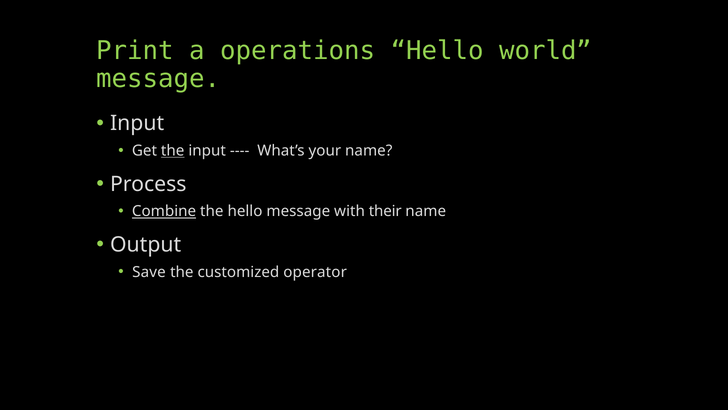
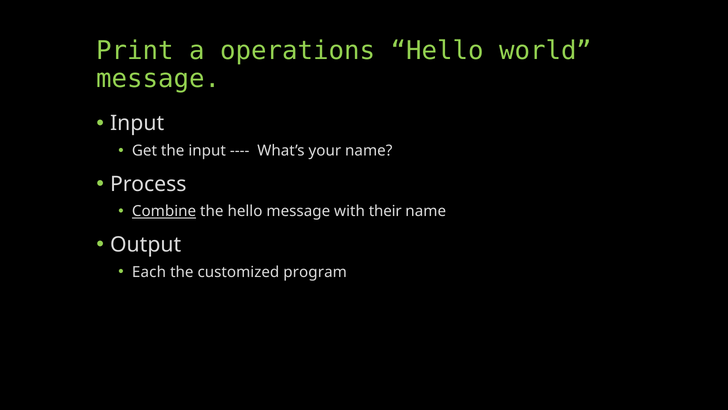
the underline: present -> none (173, 151)
Save: Save -> Each (149, 272)
operator: operator -> program (315, 272)
